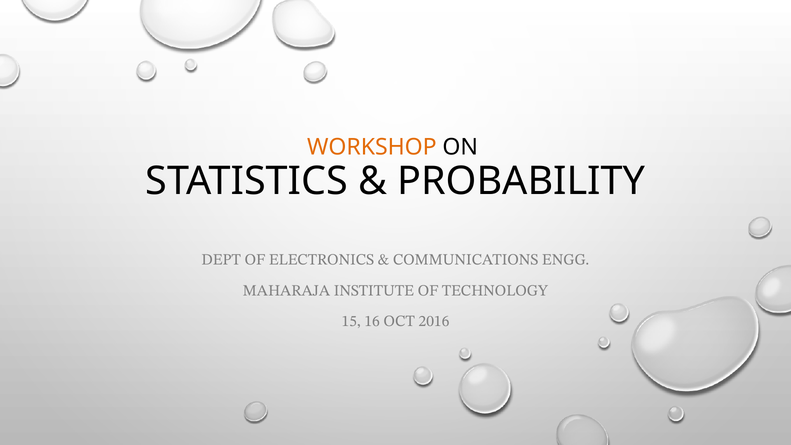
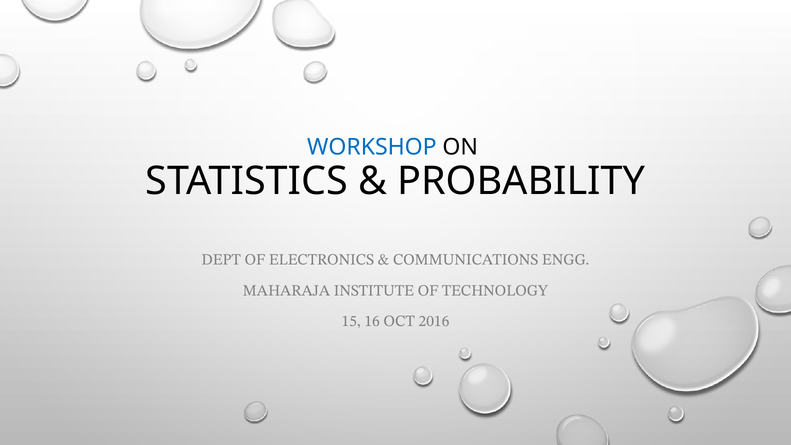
WORKSHOP colour: orange -> blue (372, 147)
